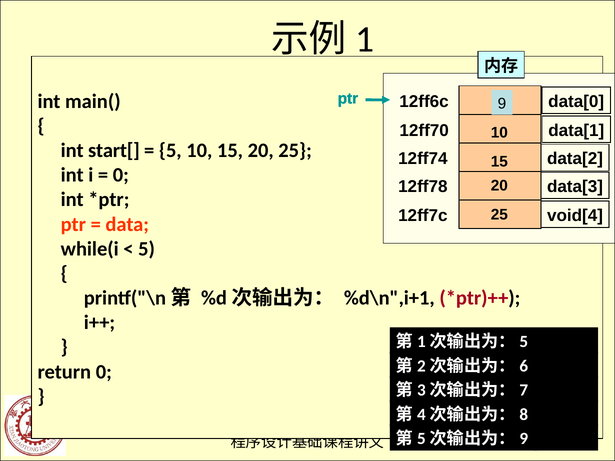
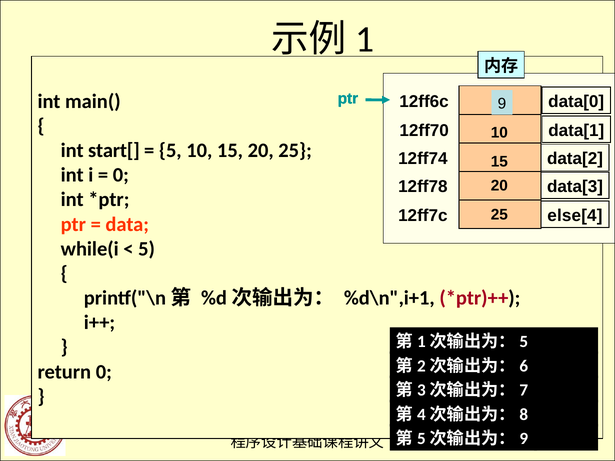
void[4: void[4 -> else[4 (575, 216)
